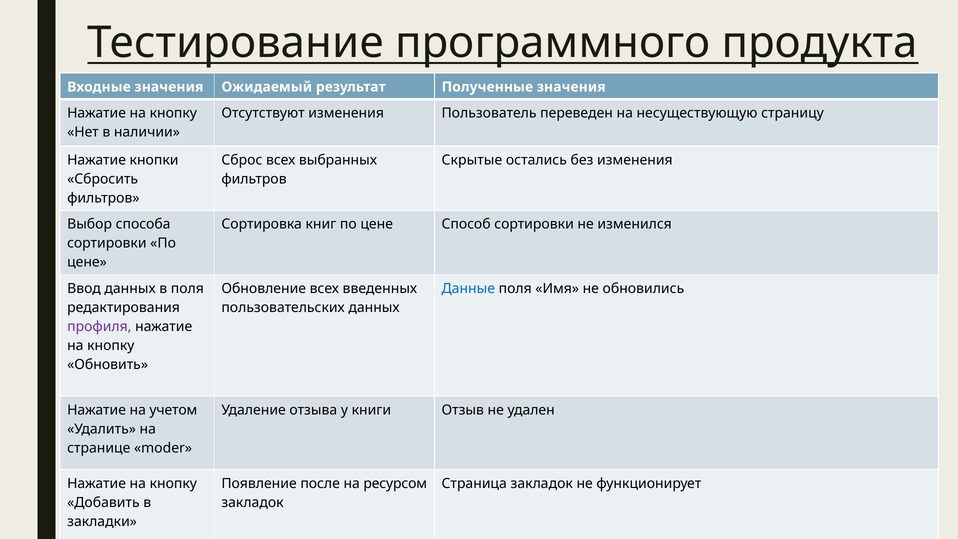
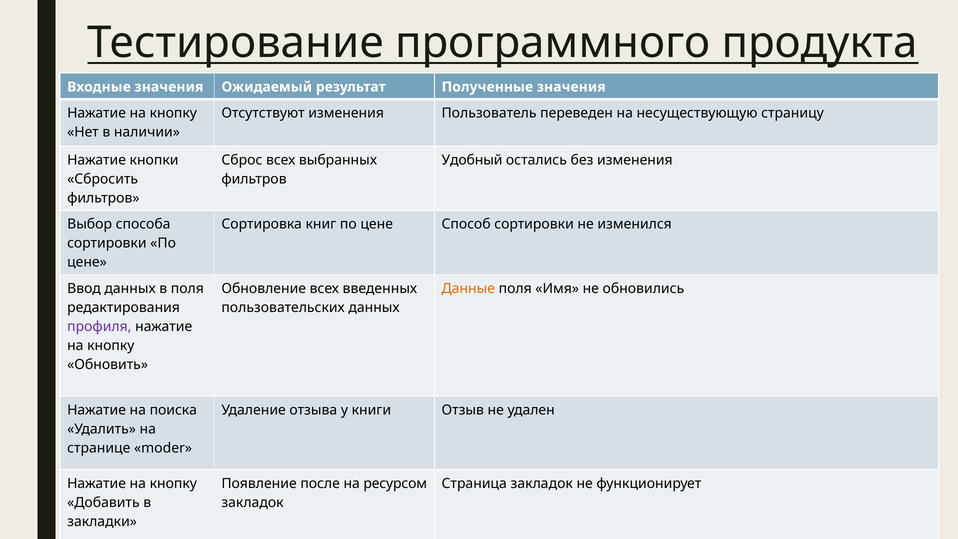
Скрытые: Скрытые -> Удобный (472, 160)
Данные colour: blue -> orange (468, 289)
учетом: учетом -> поиска (173, 410)
